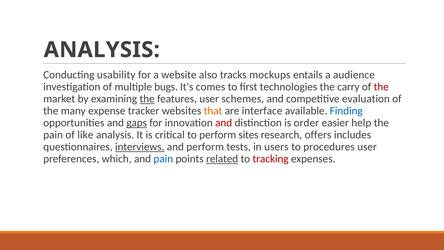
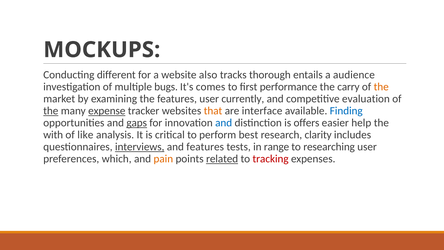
ANALYSIS: ANALYSIS -> MOCKUPS (102, 50)
usability: usability -> different (116, 75)
mockups: mockups -> thorough (270, 75)
technologies: technologies -> performance (289, 87)
the colour: red -> orange (381, 87)
the underline: present -> none (147, 99)
schemes: schemes -> currently (243, 99)
the underline: none -> present (51, 111)
expense underline: none -> present (107, 111)
and colour: red -> blue (224, 123)
order: order -> offers (307, 123)
pain: pain -> with (53, 135)
sites: sites -> best (248, 135)
offers: offers -> clarity (318, 135)
and perform: perform -> features (205, 147)
users: users -> range (277, 147)
procedures: procedures -> researching (329, 147)
pain colour: blue -> orange (163, 159)
